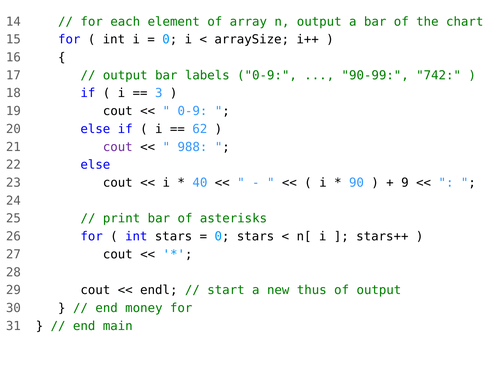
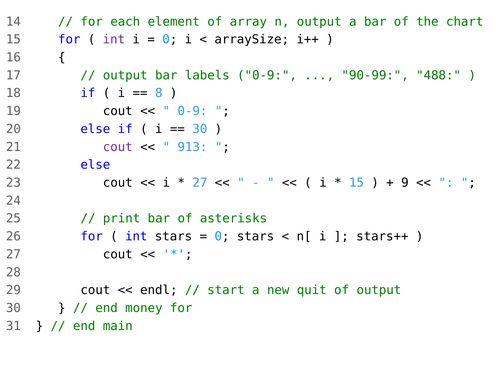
int colour: black -> purple (114, 39)
742: 742 -> 488 (439, 75)
3: 3 -> 8 (159, 93)
62: 62 -> 30 (200, 129)
988: 988 -> 913 (192, 147)
40: 40 -> 27 (200, 183)
90: 90 -> 15 (356, 183)
thus: thus -> quit (312, 290)
